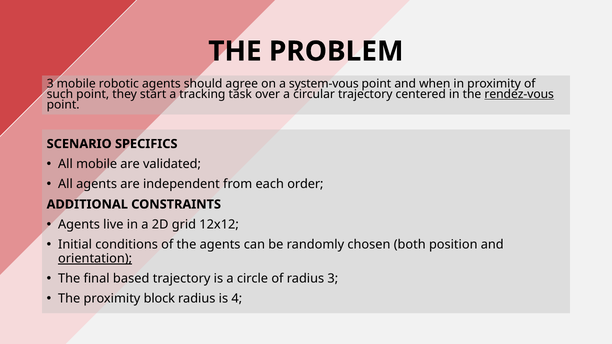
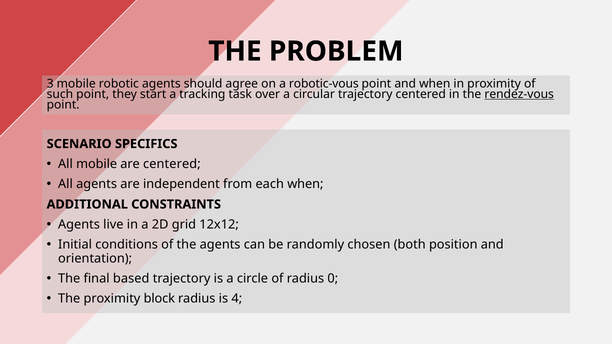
system-vous: system-vous -> robotic-vous (324, 84)
are validated: validated -> centered (172, 164)
each order: order -> when (305, 184)
orientation underline: present -> none (95, 259)
radius 3: 3 -> 0 (333, 279)
